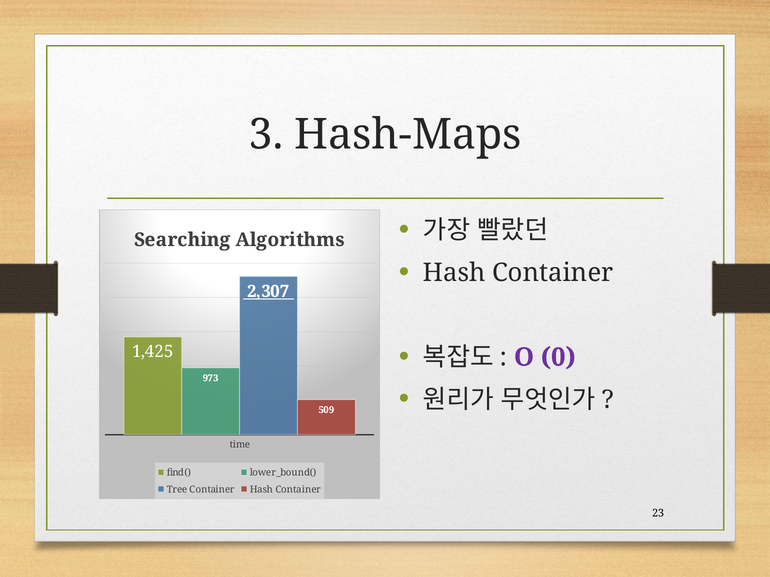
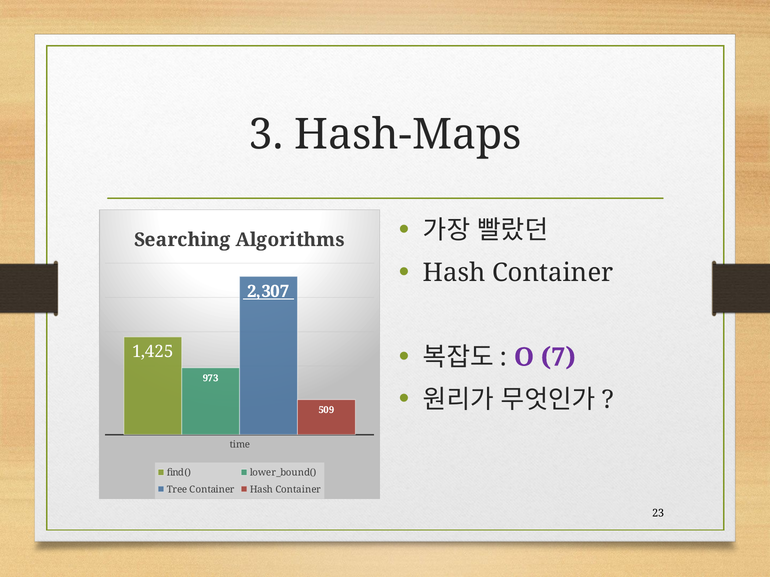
0: 0 -> 7 (558, 358)
